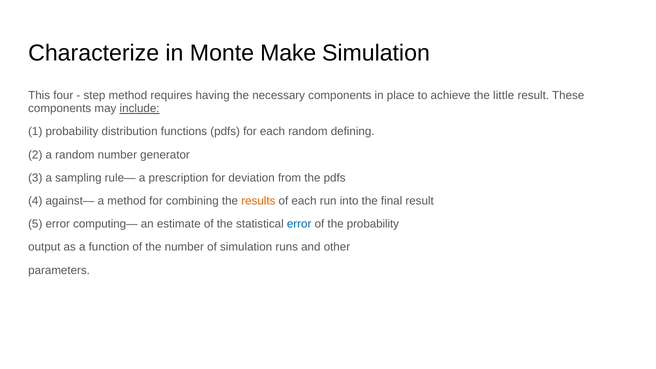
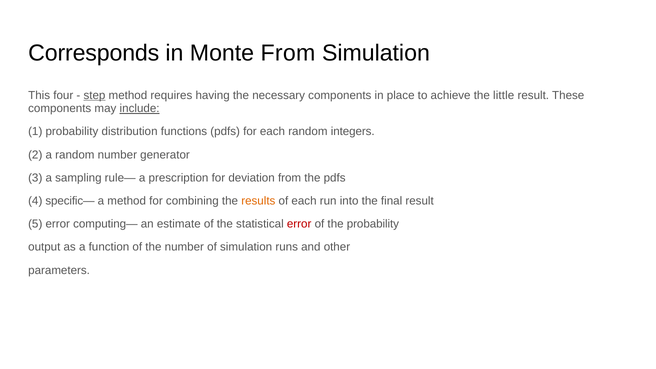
Characterize: Characterize -> Corresponds (94, 53)
Monte Make: Make -> From (288, 53)
step underline: none -> present (94, 95)
defining: defining -> integers (353, 132)
against—: against— -> specific— (70, 201)
error colour: blue -> red (299, 224)
